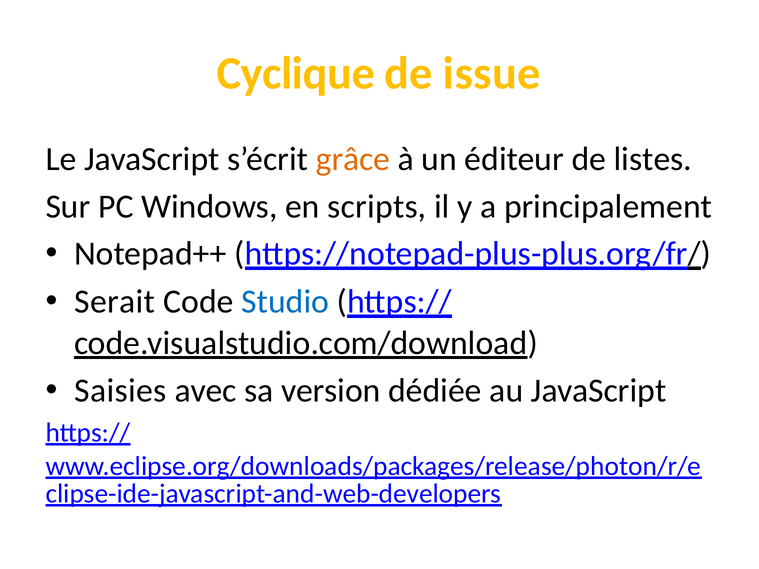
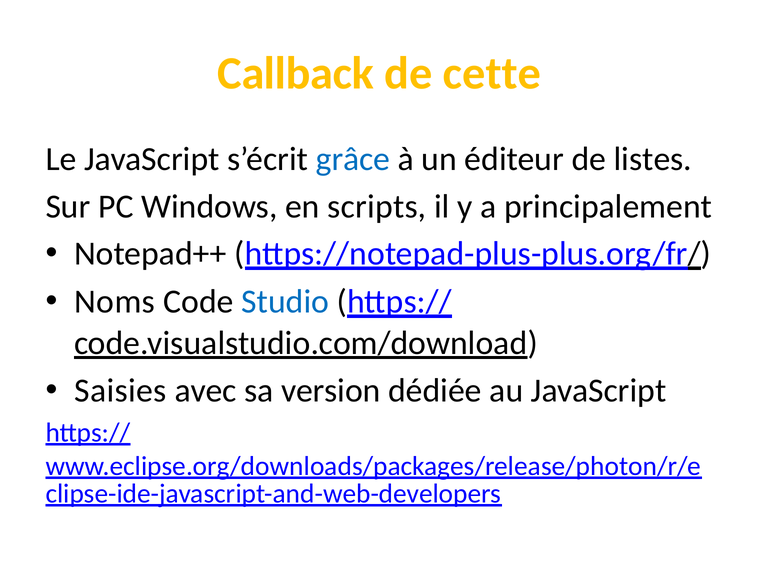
Cyclique: Cyclique -> Callback (296, 73)
issue: issue -> cette (492, 73)
grâce colour: orange -> blue (353, 159)
Serait: Serait -> Noms (115, 302)
